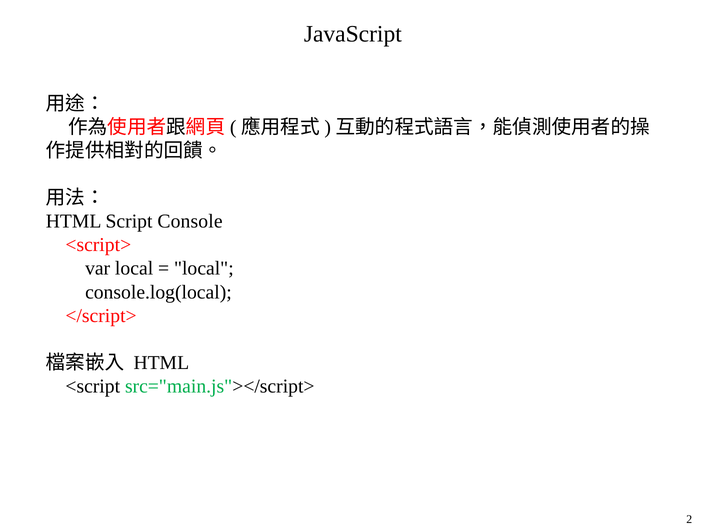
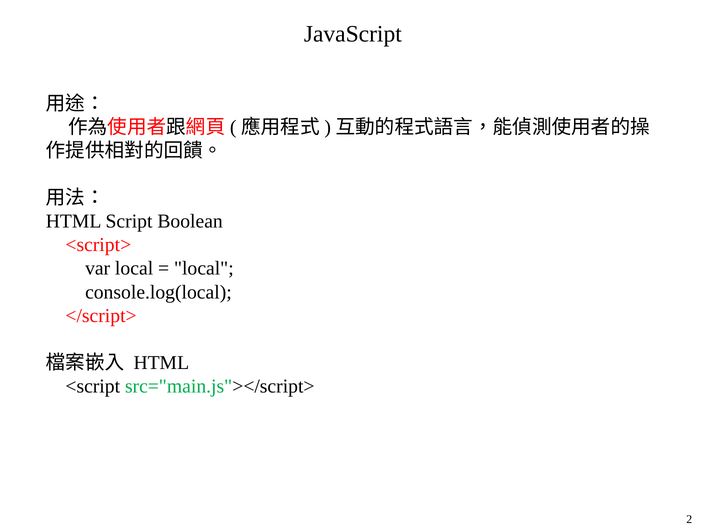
Console: Console -> Boolean (190, 221)
